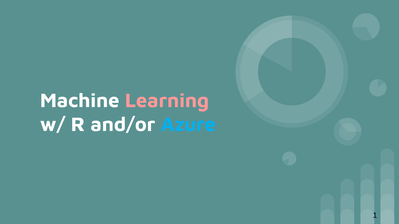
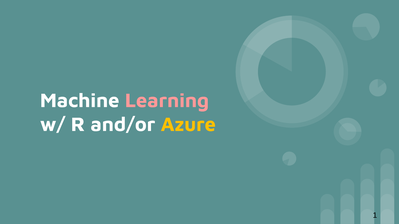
Azure colour: light blue -> yellow (188, 125)
